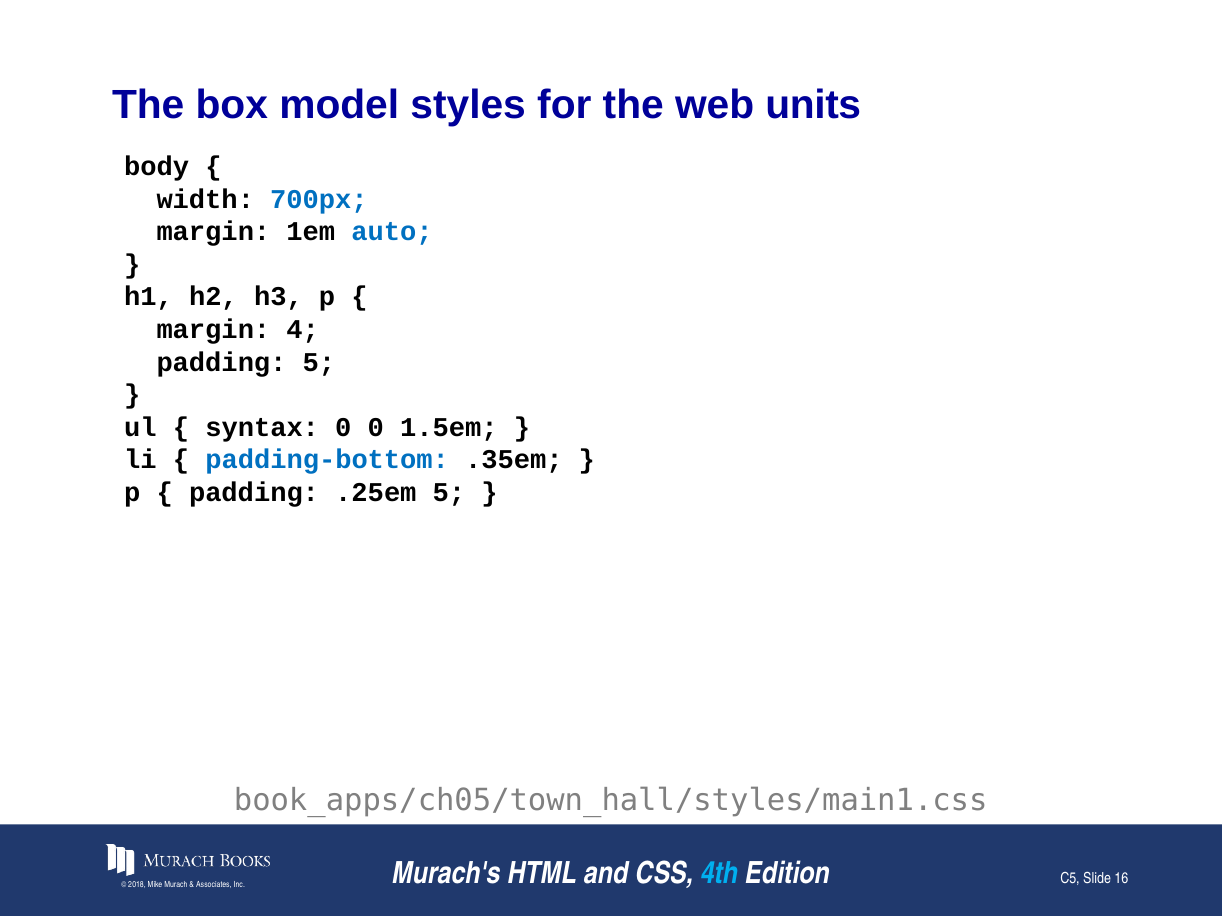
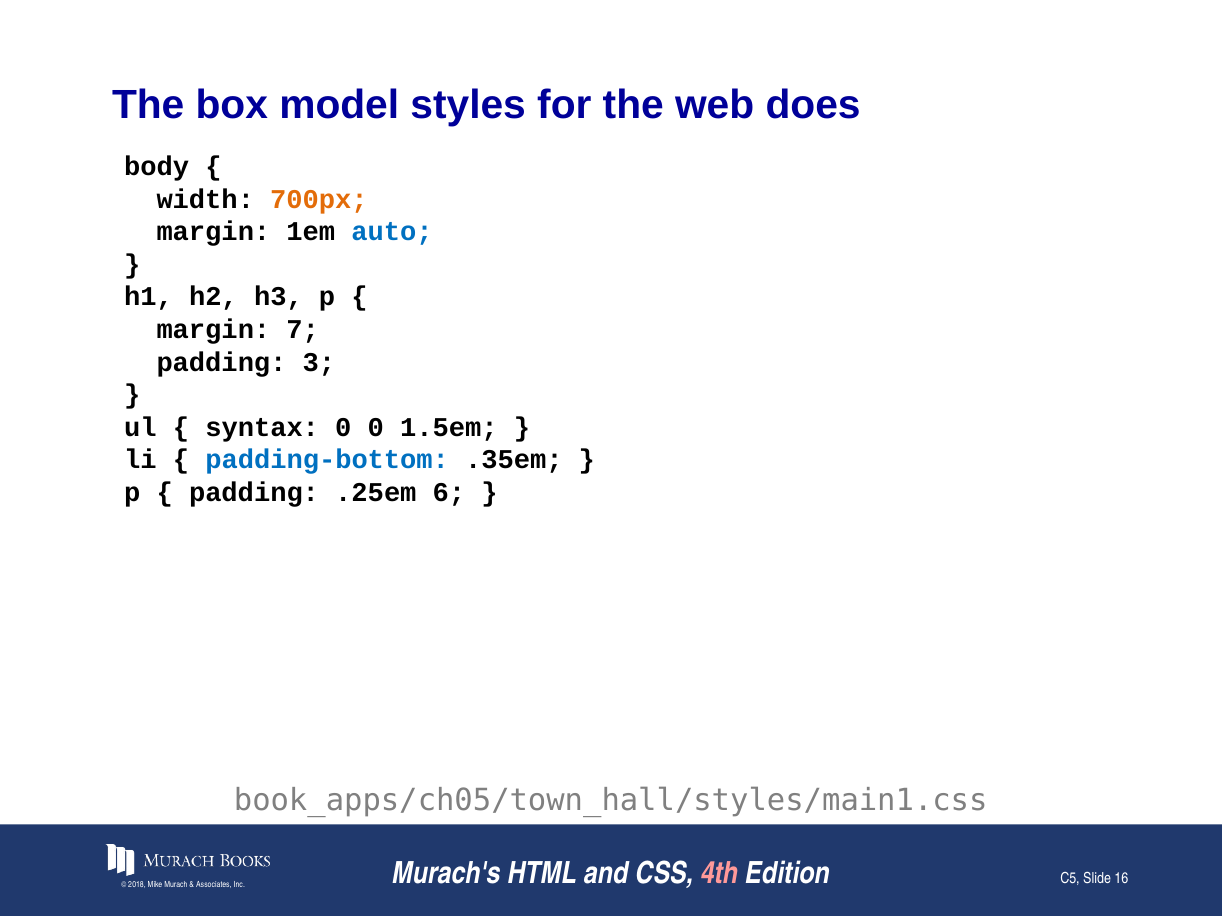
units: units -> does (813, 105)
700px colour: blue -> orange (319, 199)
4: 4 -> 7 (303, 330)
padding 5: 5 -> 3 (319, 362)
.25em 5: 5 -> 6 (449, 493)
4th colour: light blue -> pink (719, 874)
